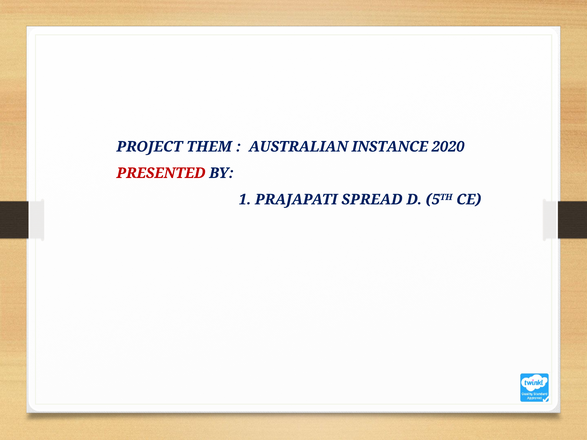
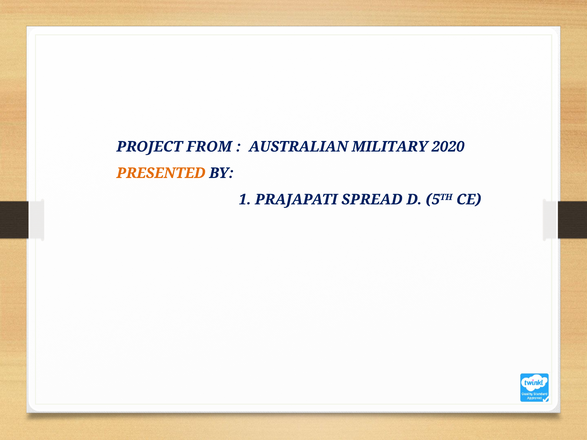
THEM: THEM -> FROM (209, 147)
INSTANCE: INSTANCE -> MILITARY (390, 147)
PRESENTED colour: red -> orange (161, 173)
